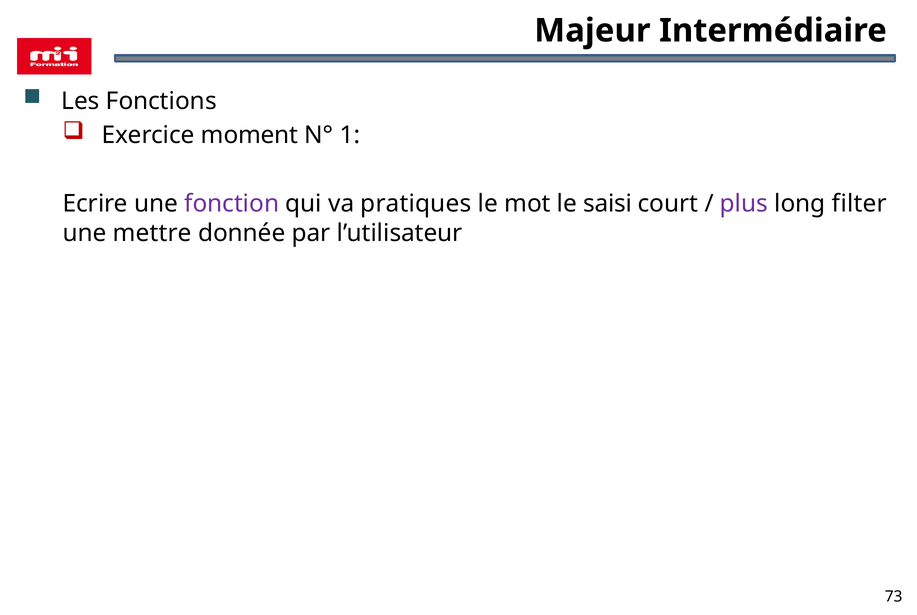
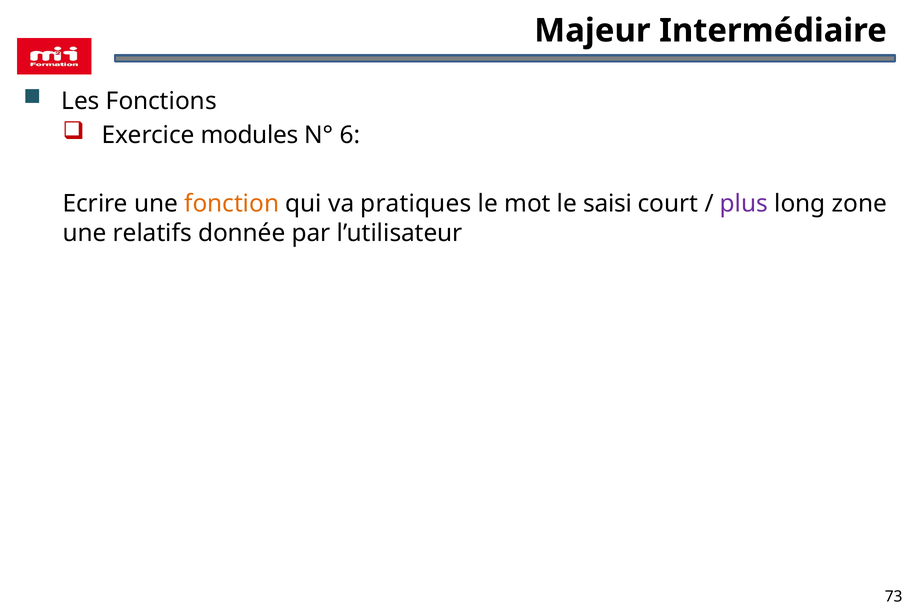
moment: moment -> modules (250, 135)
1: 1 -> 6 (350, 135)
fonction colour: purple -> orange (232, 204)
filter: filter -> zone (859, 204)
mettre: mettre -> relatifs (152, 233)
